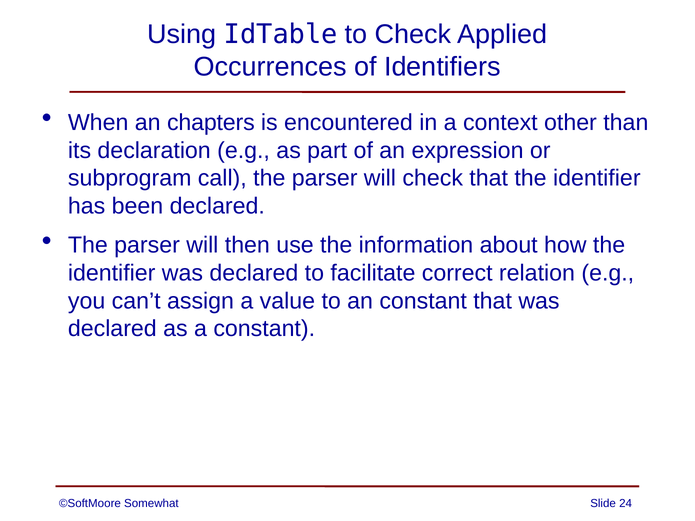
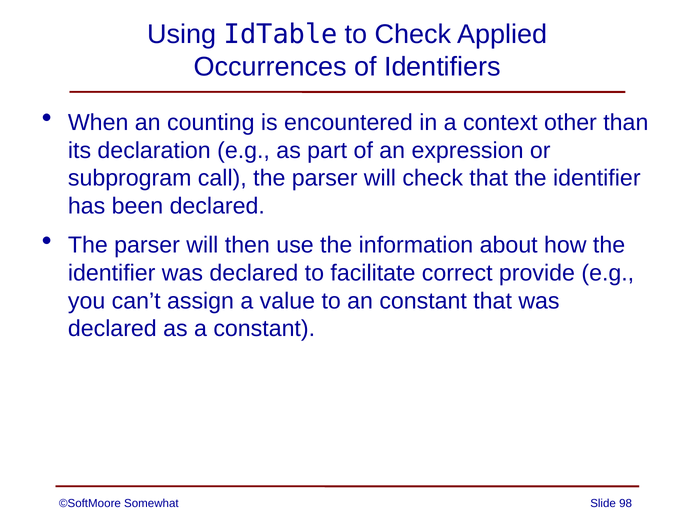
chapters: chapters -> counting (211, 123)
relation: relation -> provide (537, 273)
24: 24 -> 98 (626, 504)
